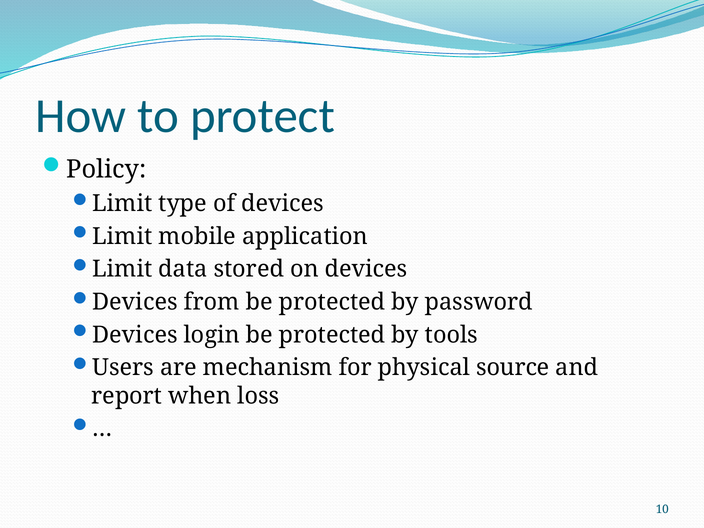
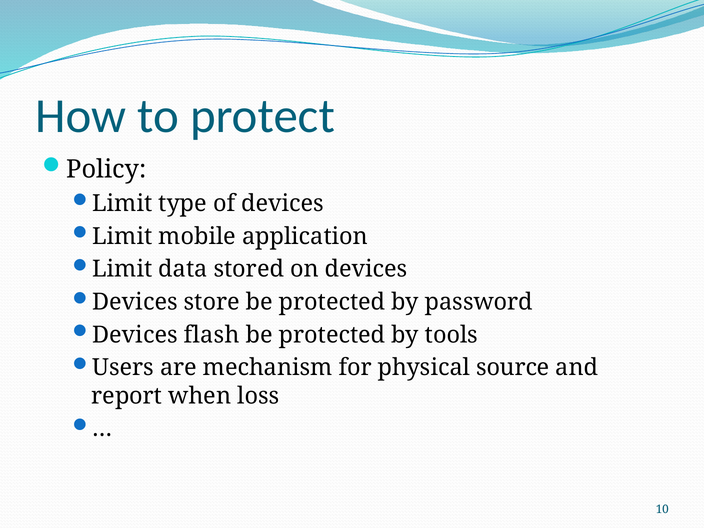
from: from -> store (212, 302)
login: login -> flash (212, 335)
